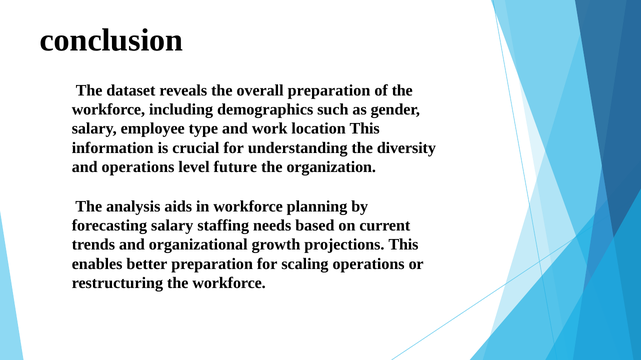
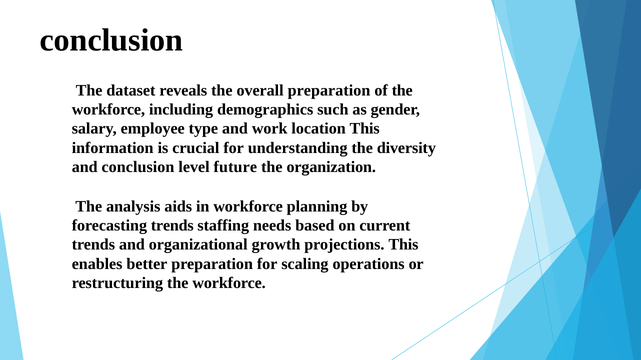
and operations: operations -> conclusion (138, 167)
forecasting salary: salary -> trends (172, 226)
